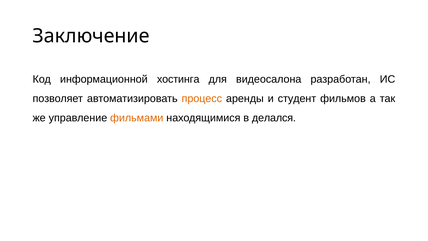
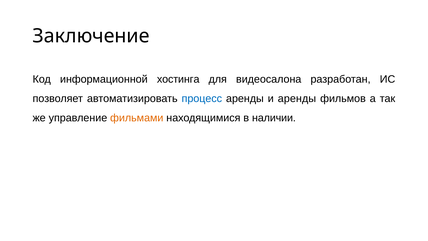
процесс colour: orange -> blue (202, 99)
и студент: студент -> аренды (297, 99)
делался: делался -> наличии (274, 118)
